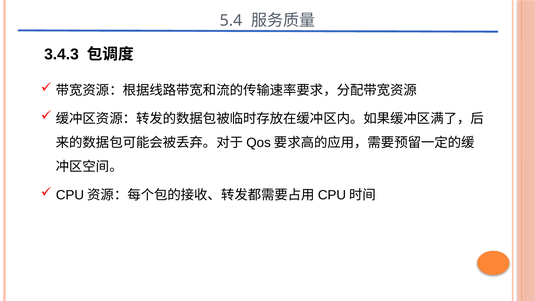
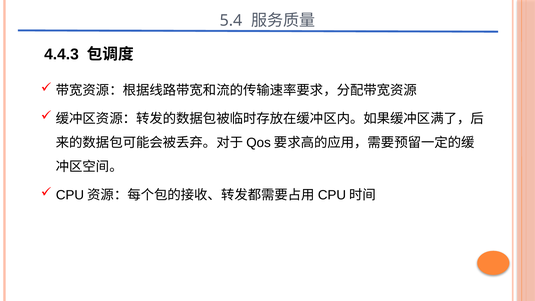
3.4.3: 3.4.3 -> 4.4.3 (61, 54)
